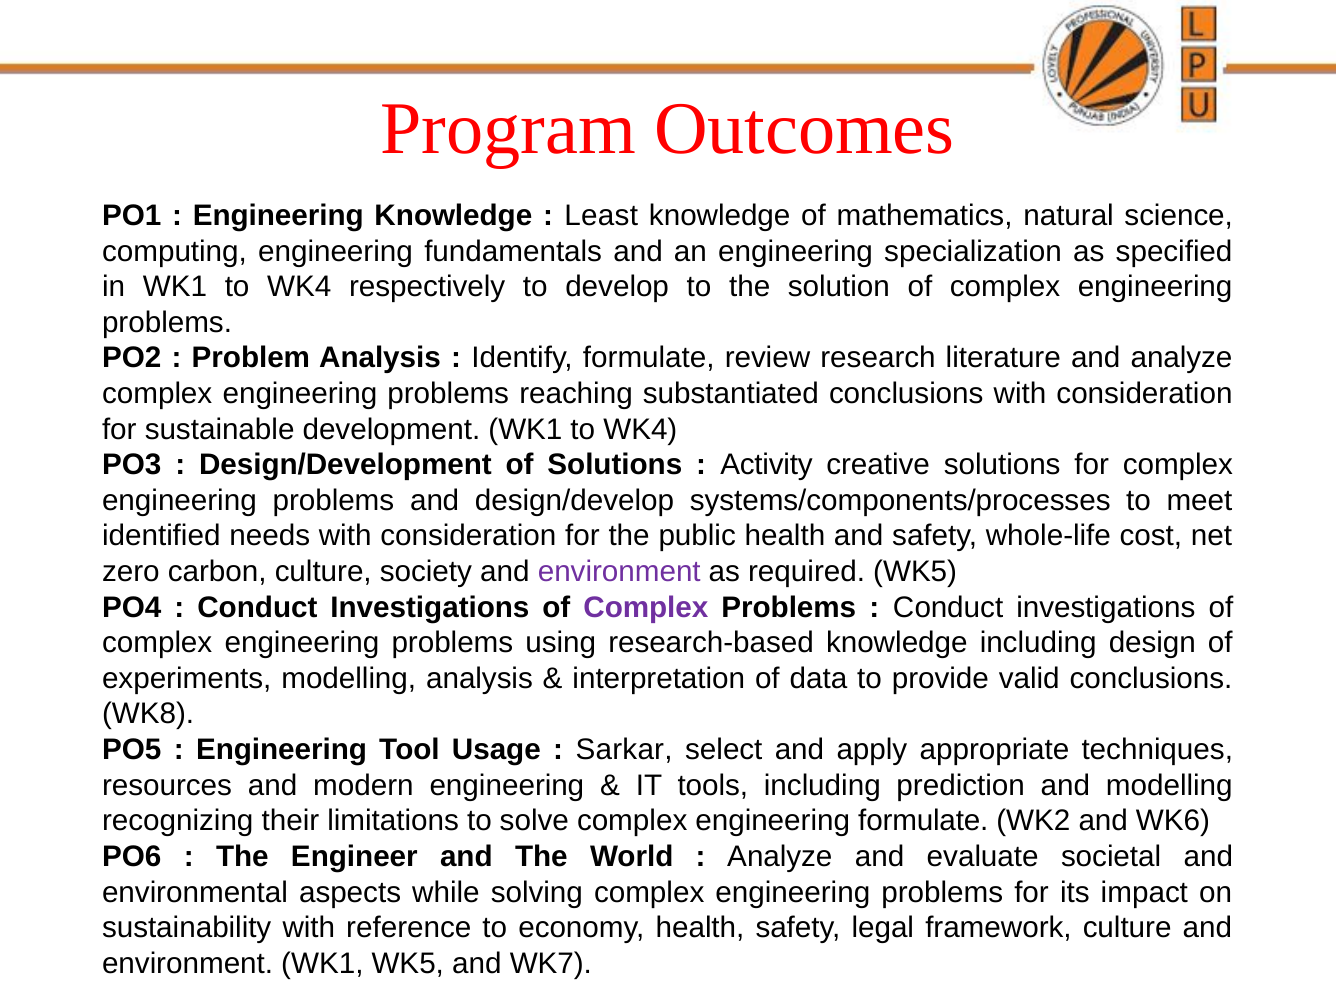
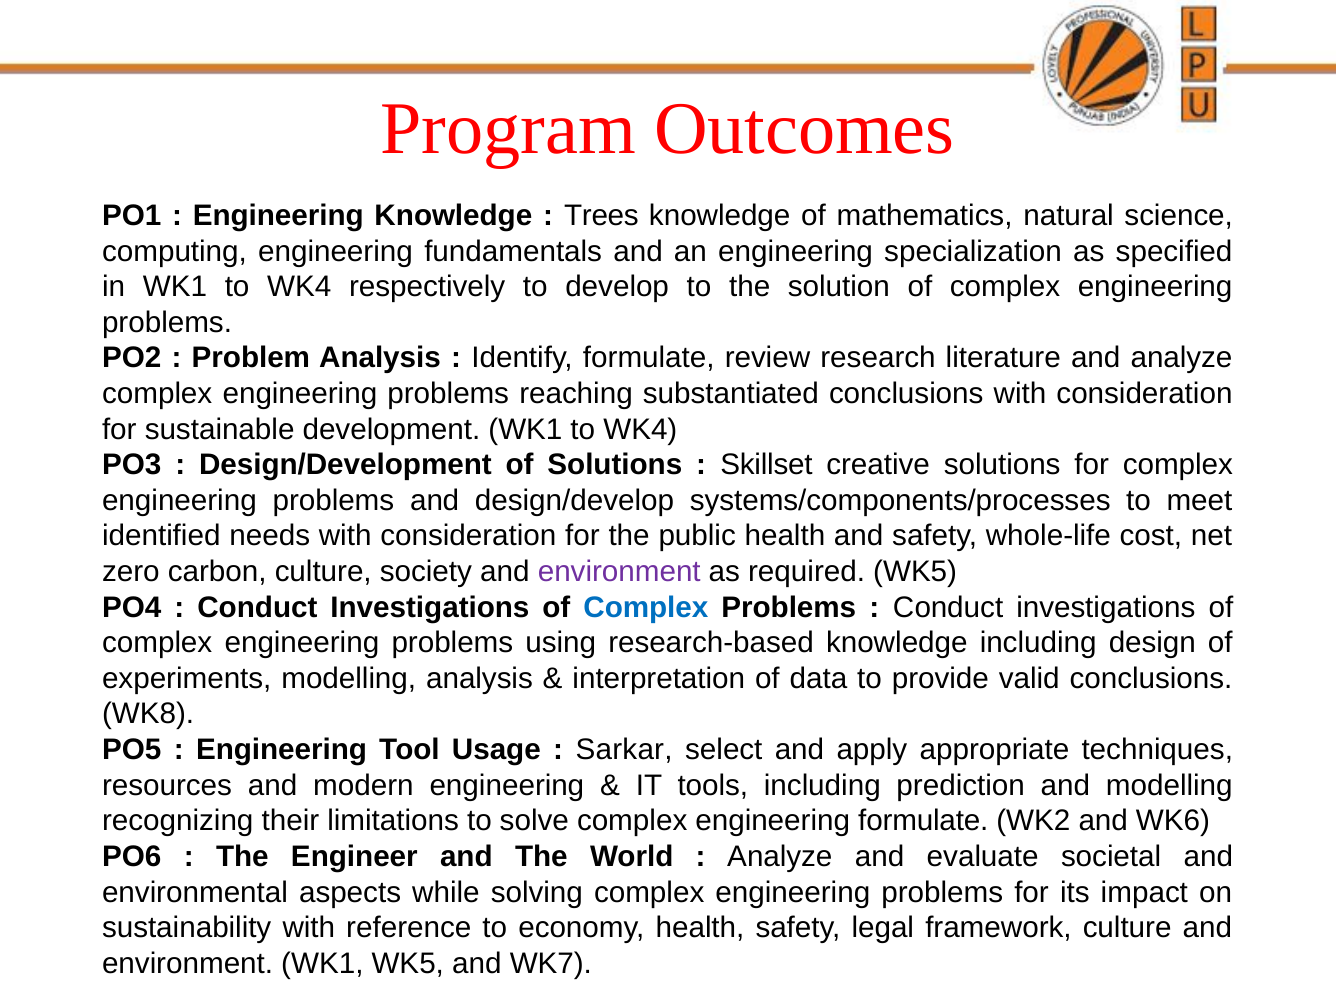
Least: Least -> Trees (601, 216)
Activity: Activity -> Skillset (766, 465)
Complex colour: purple -> blue (646, 607)
